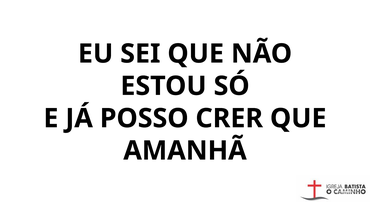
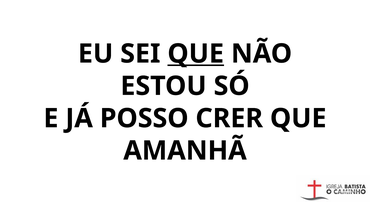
QUE underline: none -> present (196, 54)
